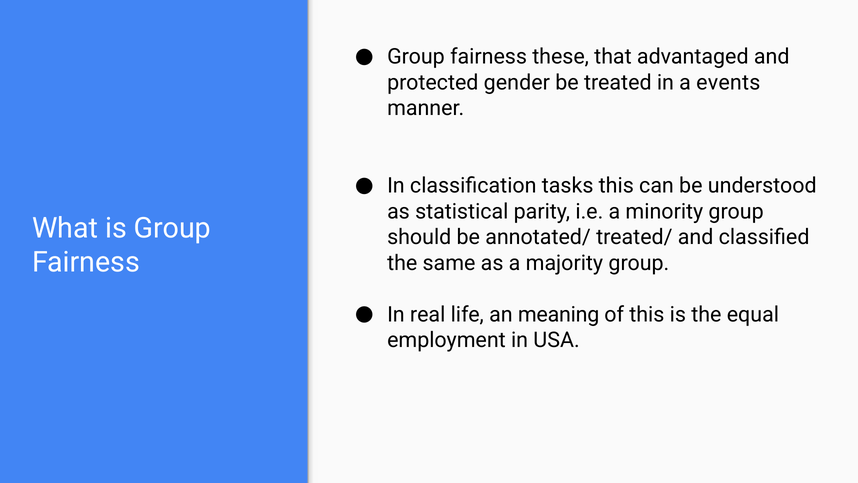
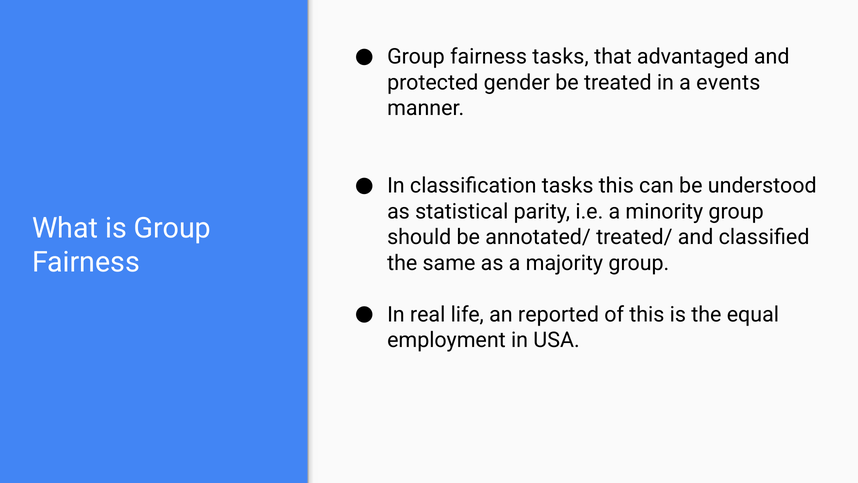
fairness these: these -> tasks (561, 57)
meaning: meaning -> reported (558, 314)
